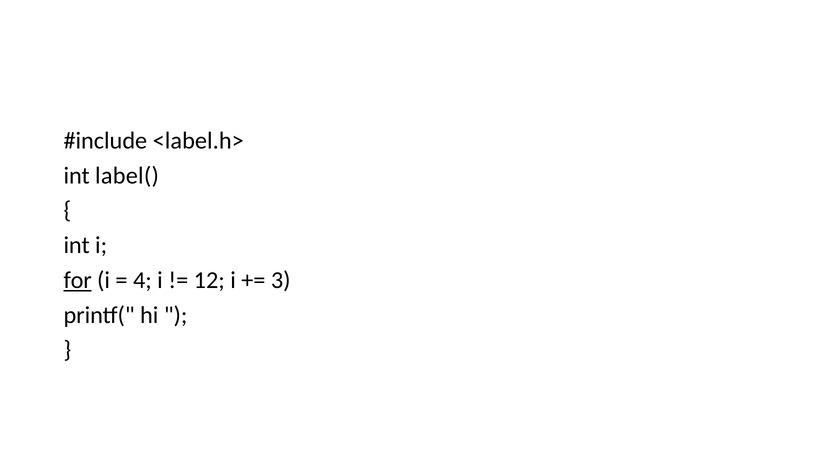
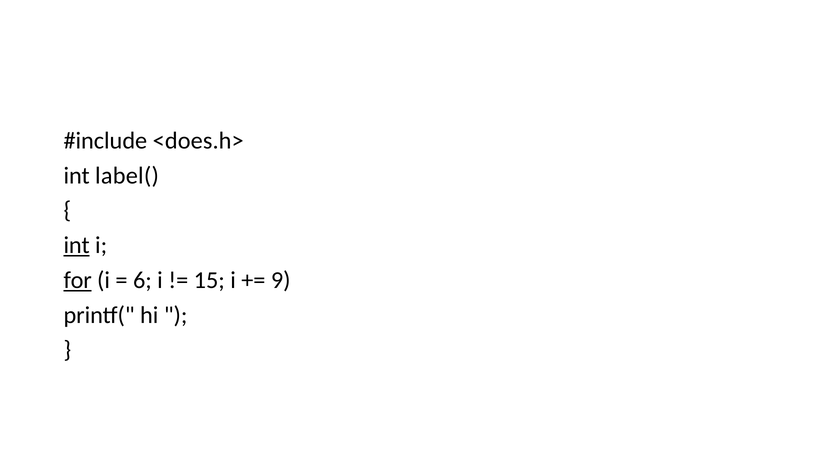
<label.h>: <label.h> -> <does.h> (198, 141)
int underline: none -> present (77, 246)
4: 4 -> 6 (142, 281)
12: 12 -> 15 (209, 281)
3: 3 -> 9 (281, 281)
